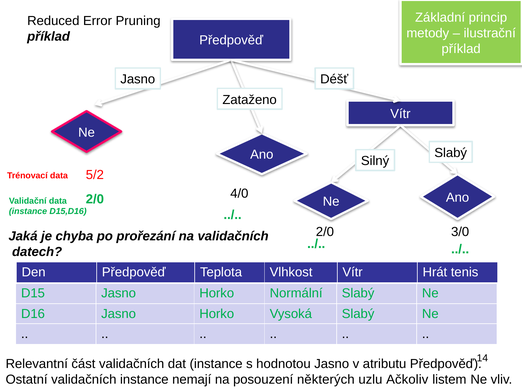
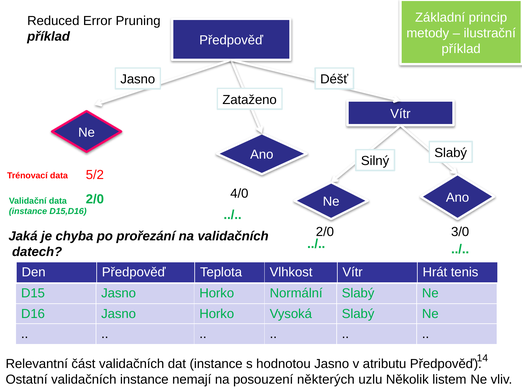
Ačkoliv: Ačkoliv -> Několik (407, 379)
